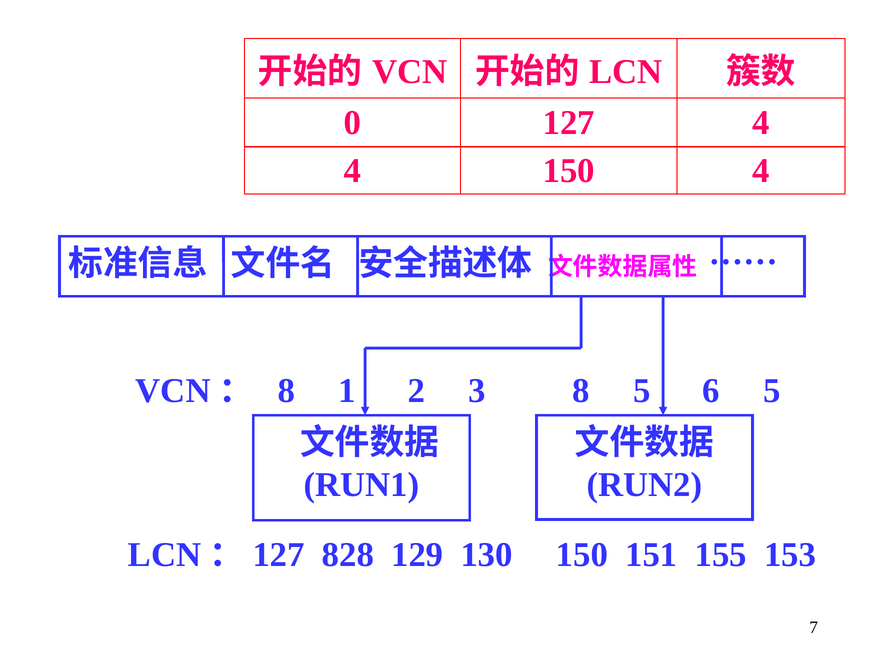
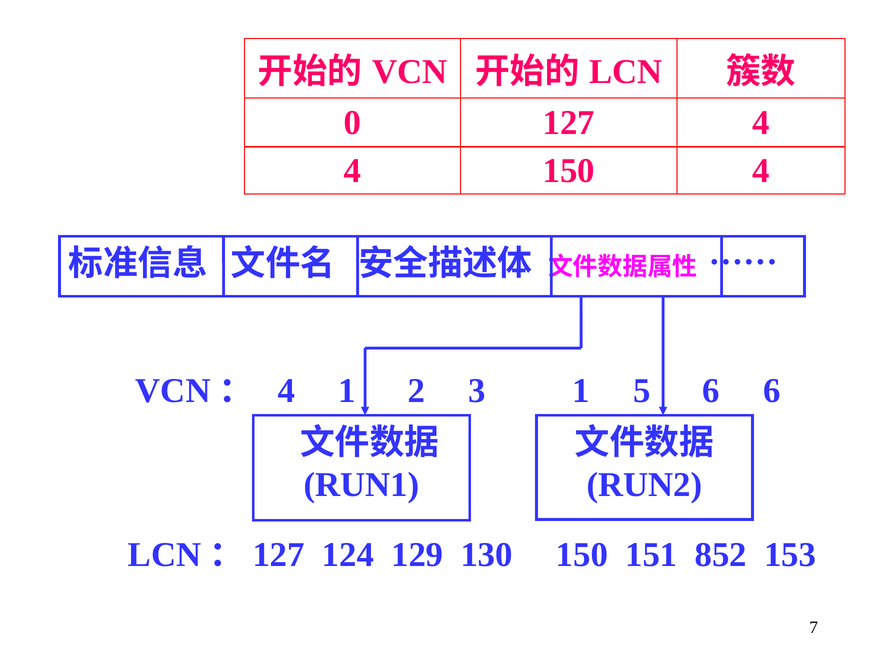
8: 8 -> 4 (286, 390)
3 8: 8 -> 1 (581, 390)
6 5: 5 -> 6 (772, 390)
828: 828 -> 124 (348, 554)
155: 155 -> 852 (721, 554)
